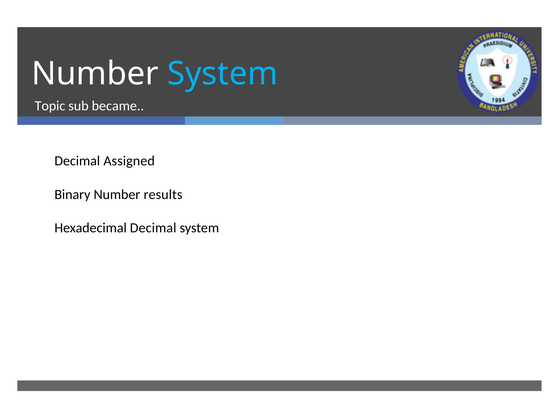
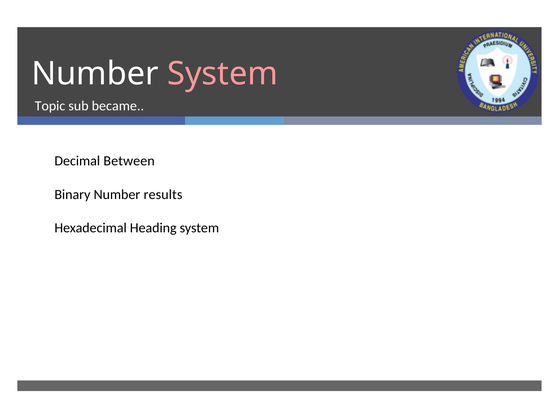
System colour: light blue -> pink (223, 74)
Assigned: Assigned -> Between (129, 161)
Hexadecimal Decimal: Decimal -> Heading (153, 228)
